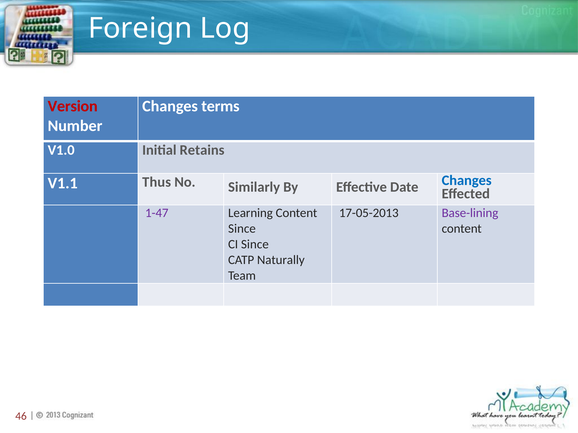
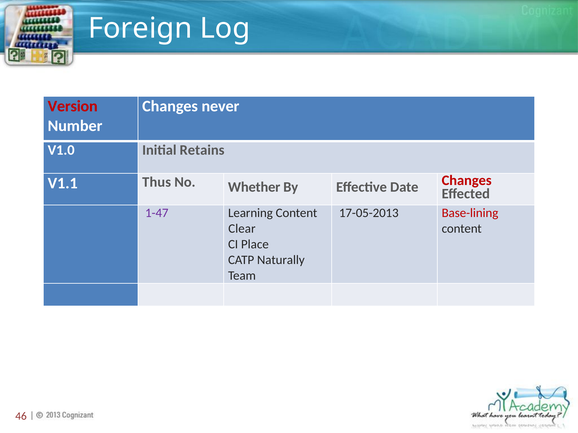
terms: terms -> never (220, 106)
Similarly: Similarly -> Whether (254, 187)
Changes colour: blue -> red (467, 181)
Base-lining colour: purple -> red (470, 213)
Since: Since -> Clear (242, 229)
CI Since: Since -> Place (255, 245)
